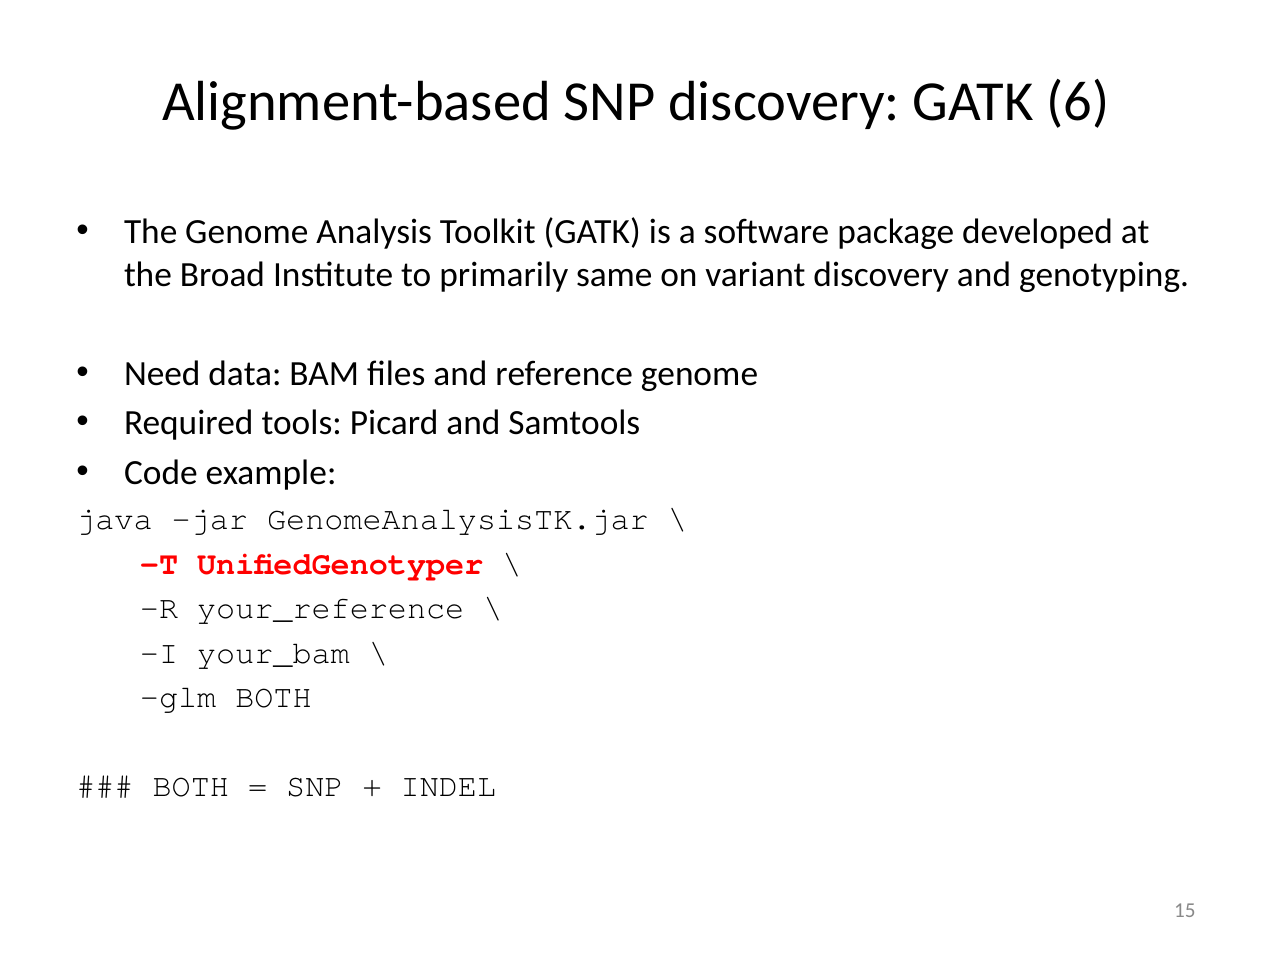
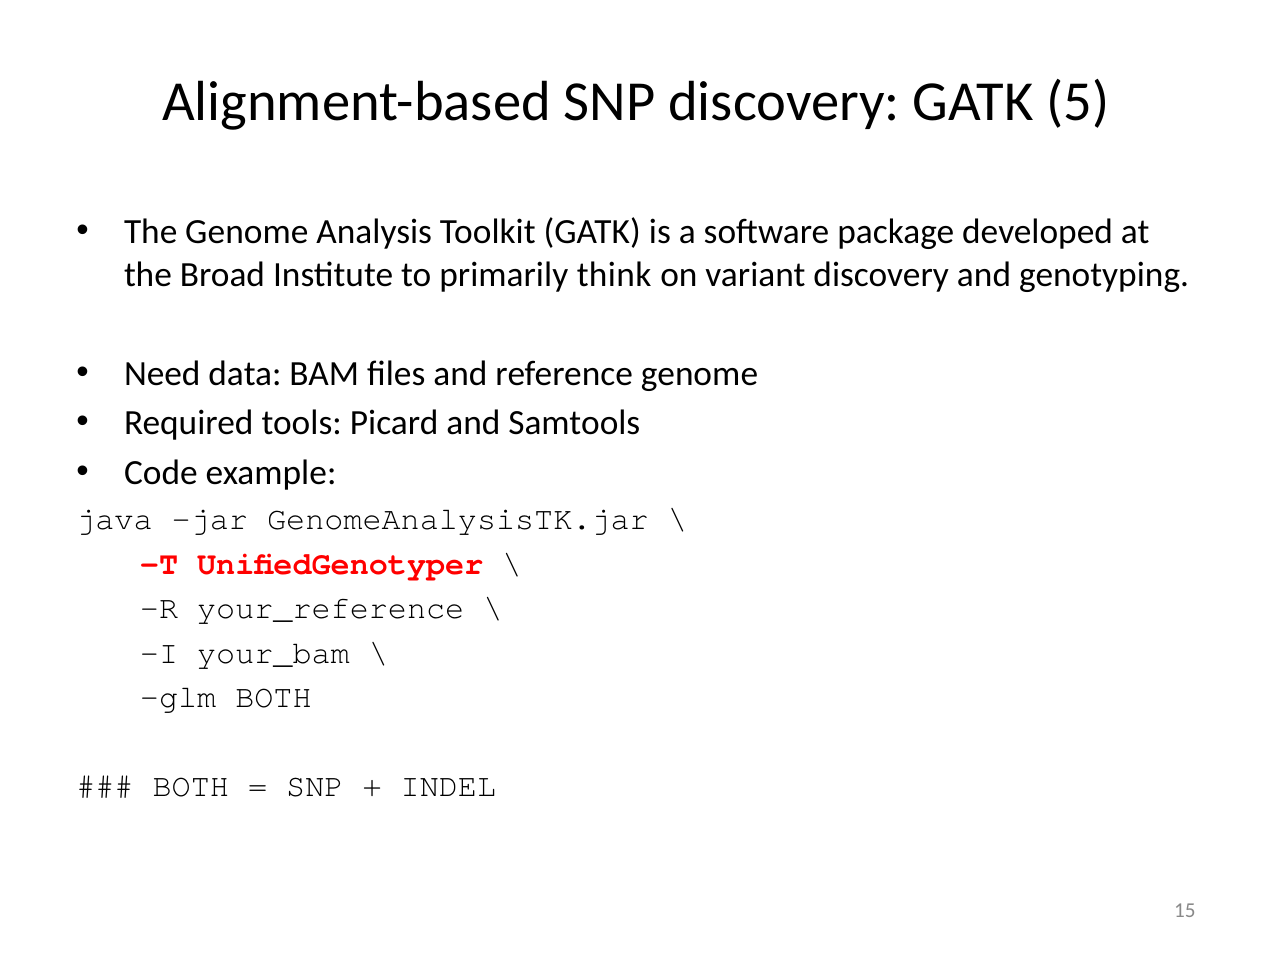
6: 6 -> 5 (1078, 102)
same: same -> think (614, 275)
